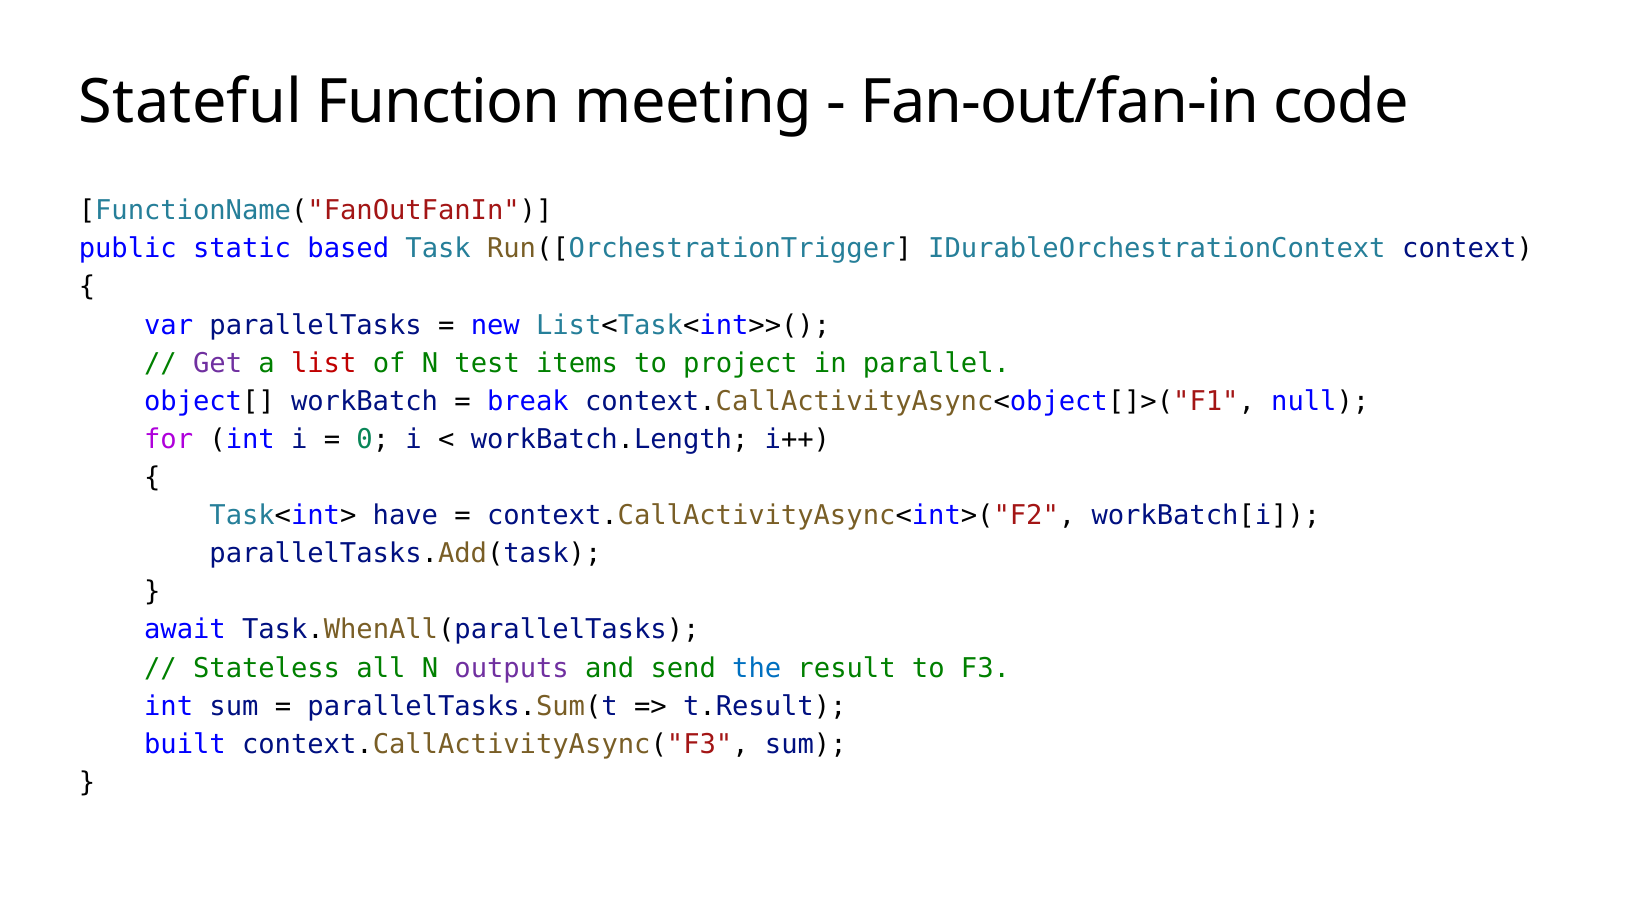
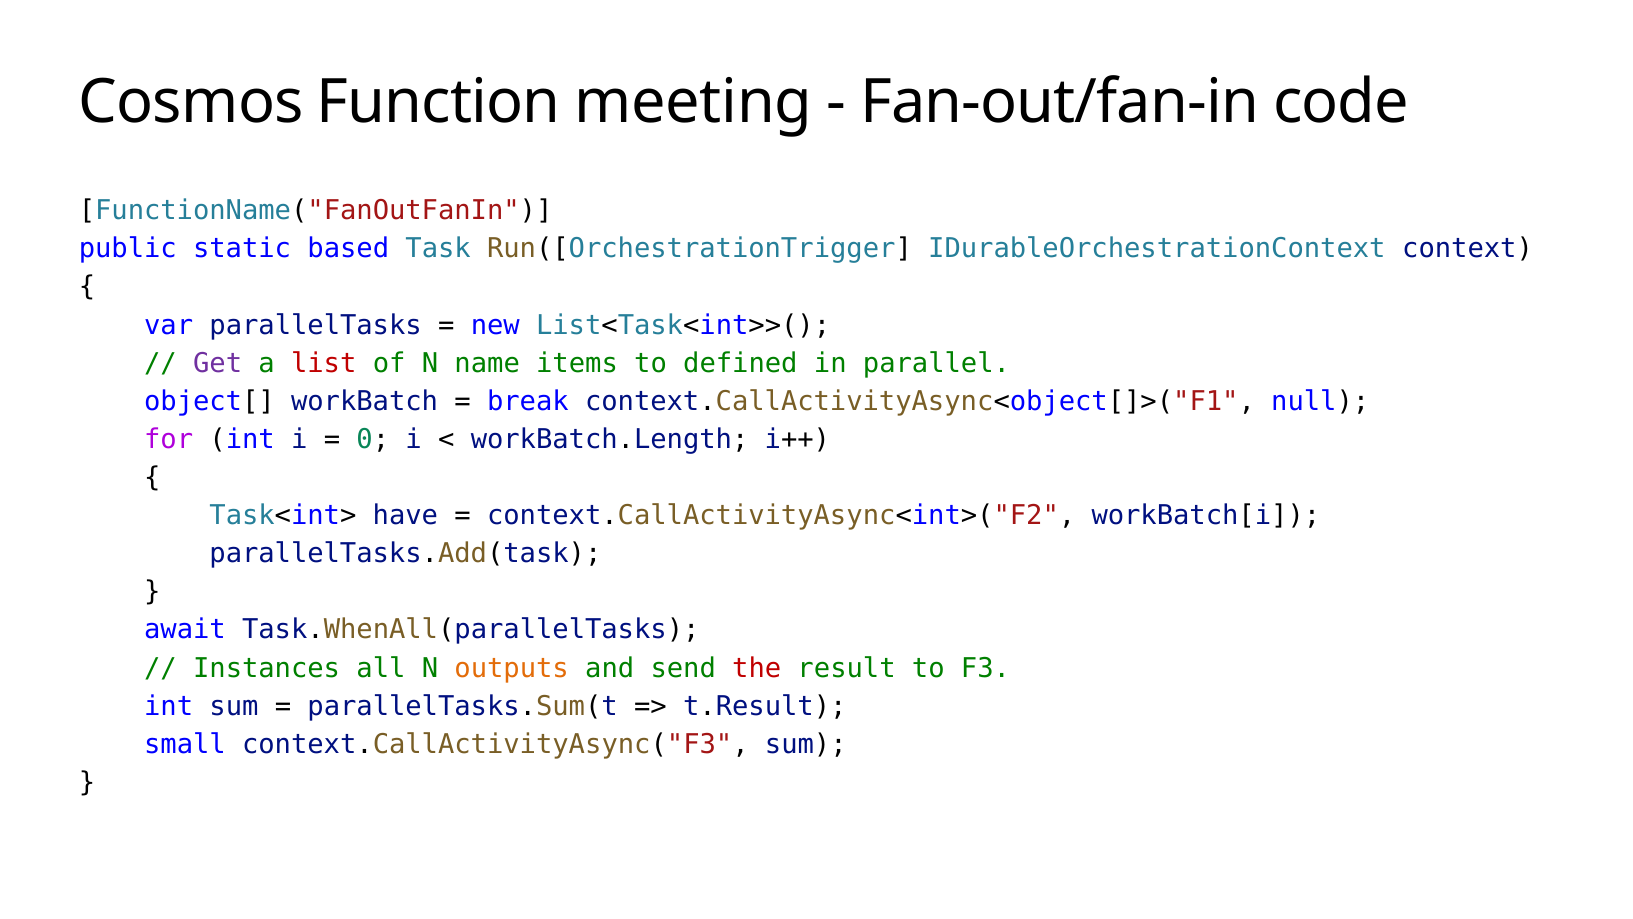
Stateful: Stateful -> Cosmos (191, 102)
test: test -> name (487, 363)
project: project -> defined (740, 363)
Stateless: Stateless -> Instances (267, 668)
outputs colour: purple -> orange (512, 668)
the colour: blue -> red (757, 668)
built: built -> small (185, 744)
